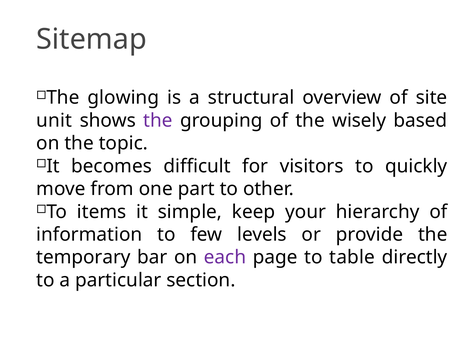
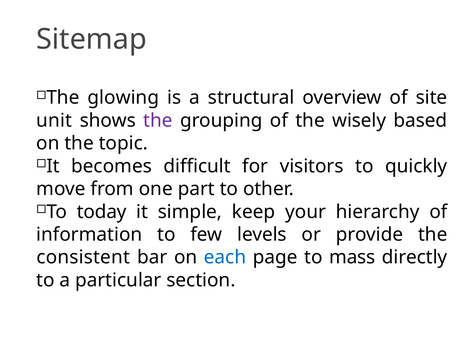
items: items -> today (102, 212)
temporary: temporary -> consistent (83, 257)
each colour: purple -> blue (225, 257)
table: table -> mass (352, 257)
